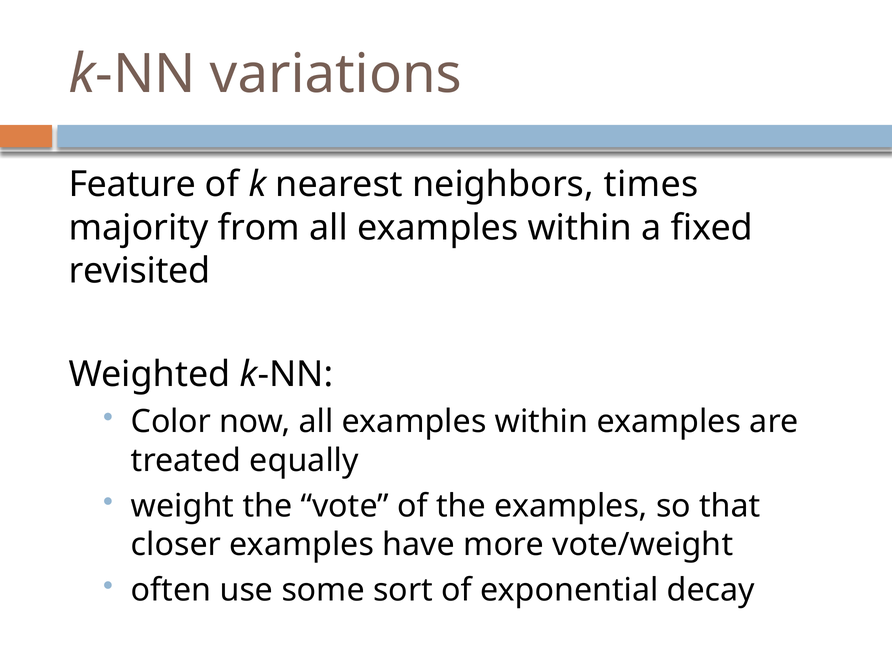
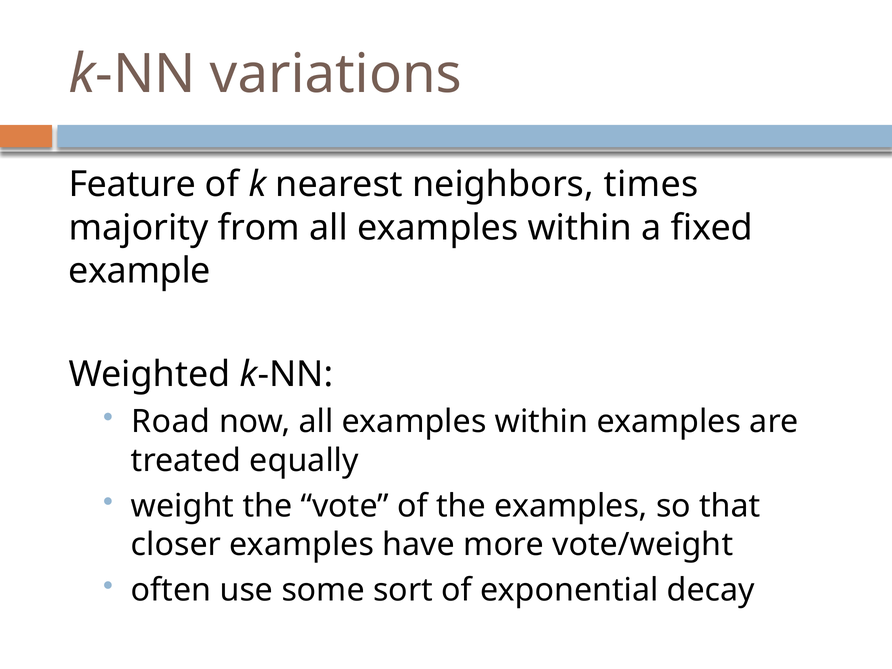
revisited: revisited -> example (139, 271)
Color: Color -> Road (171, 422)
